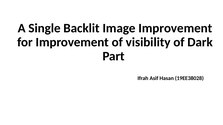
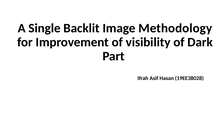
Image Improvement: Improvement -> Methodology (175, 28)
